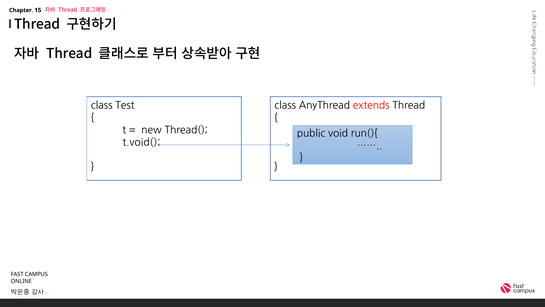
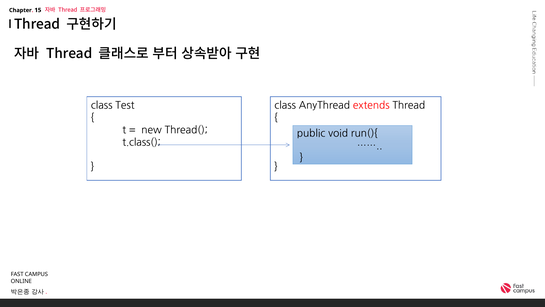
t.void(: t.void( -> t.class( (142, 142)
